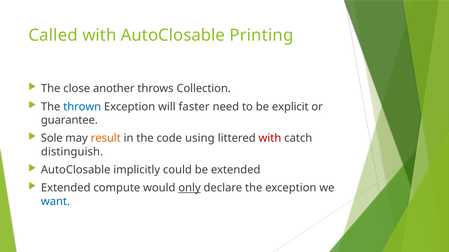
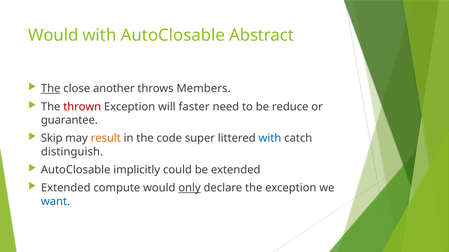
Called: Called -> Would (53, 35)
Printing: Printing -> Abstract (262, 35)
The underline: none -> present (51, 89)
Collection: Collection -> Members (204, 89)
thrown colour: blue -> red (82, 107)
explicit: explicit -> reduce (290, 107)
Sole: Sole -> Skip (52, 139)
using: using -> super (200, 139)
with colour: red -> blue (270, 139)
